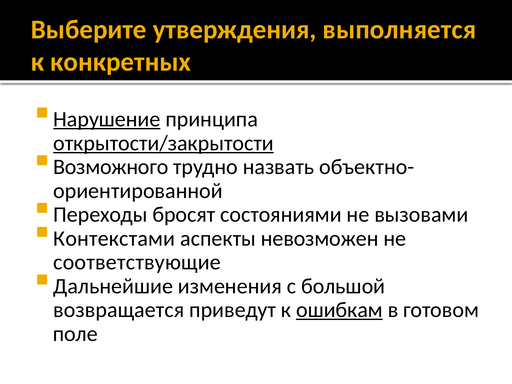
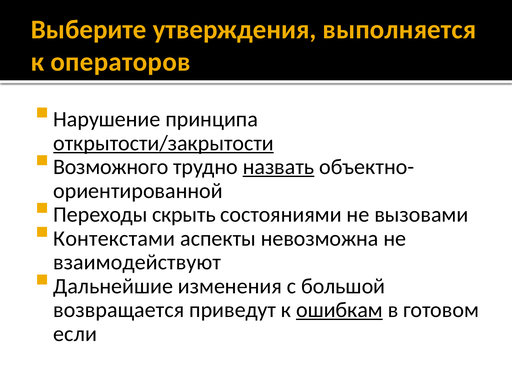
конкретных: конкретных -> операторов (120, 62)
Нарушение underline: present -> none (107, 119)
назвать underline: none -> present (279, 167)
бросят: бросят -> скрыть (184, 215)
невозможен: невозможен -> невозможна (320, 238)
соответствующие: соответствующие -> взаимодействуют (137, 262)
поле: поле -> если (75, 334)
